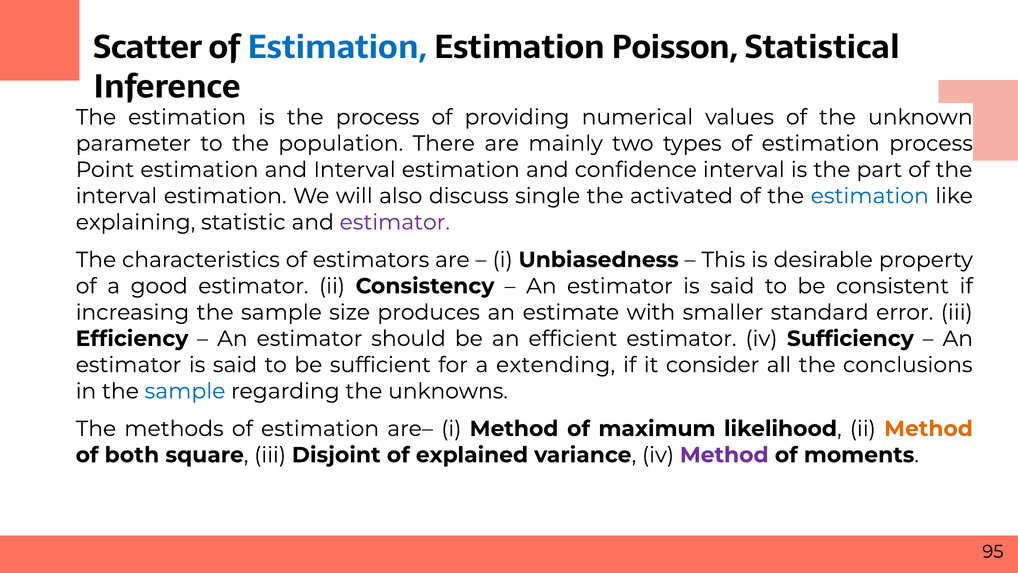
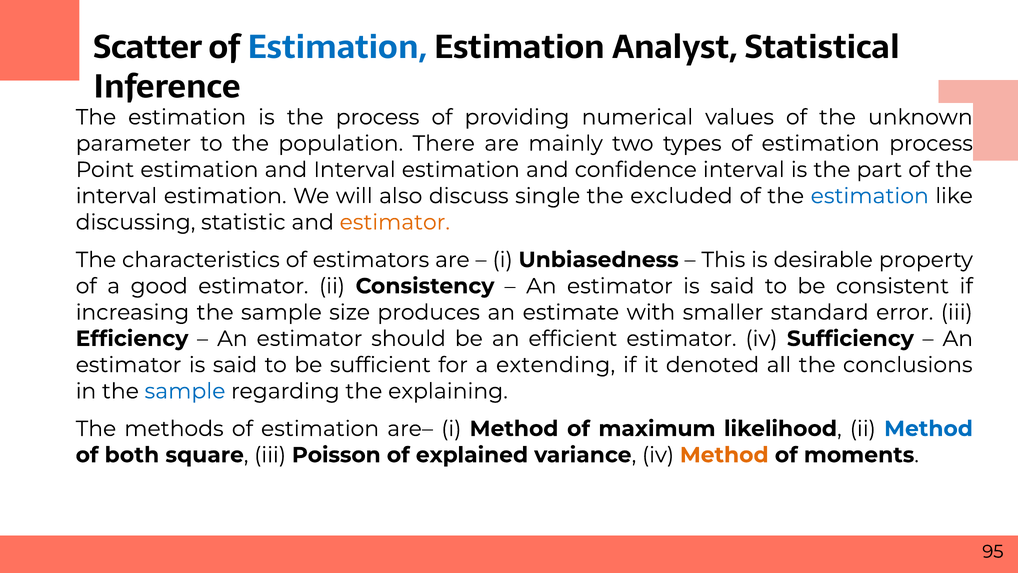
Poisson: Poisson -> Analyst (675, 48)
activated: activated -> excluded (681, 196)
explaining: explaining -> discussing (136, 222)
estimator colour: purple -> orange (395, 222)
consider: consider -> denoted (713, 365)
unknowns: unknowns -> explaining (448, 391)
Method colour: orange -> blue (929, 429)
Disjoint: Disjoint -> Poisson (336, 455)
Method colour: purple -> orange (724, 455)
